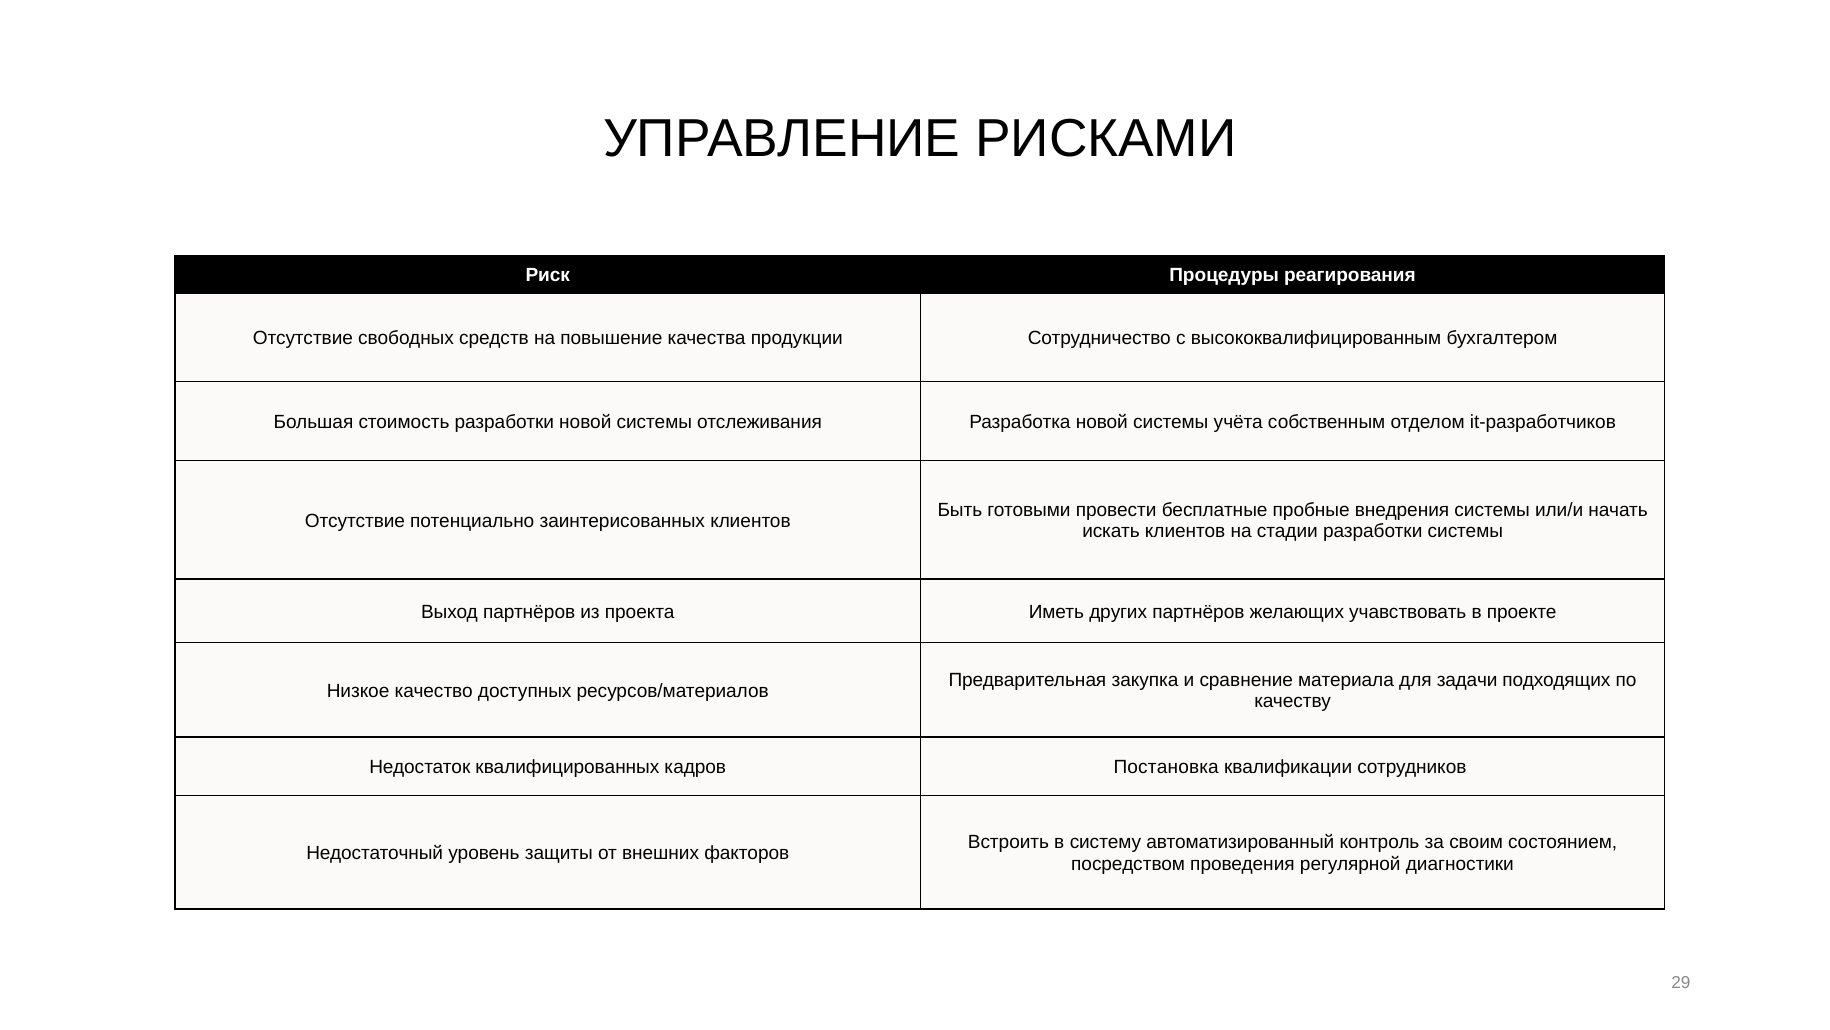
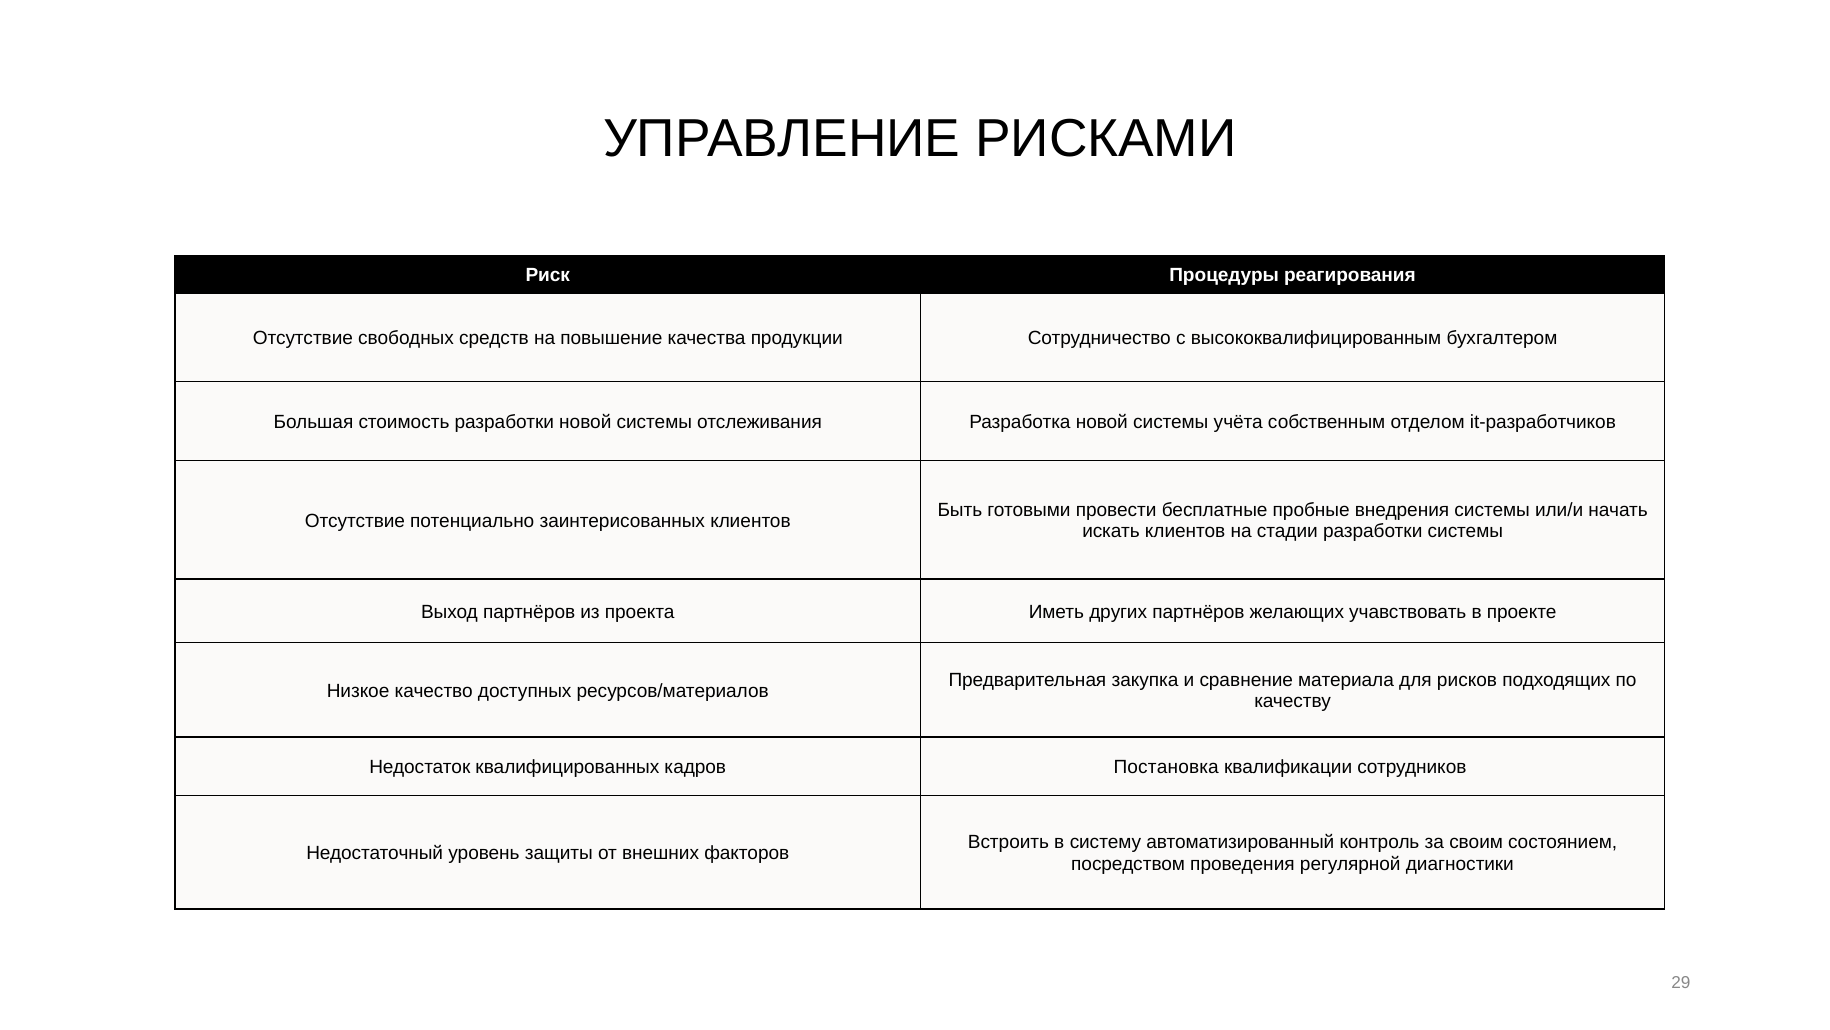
задачи: задачи -> рисков (1467, 680)
